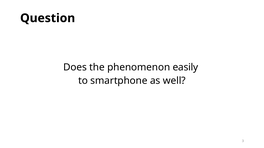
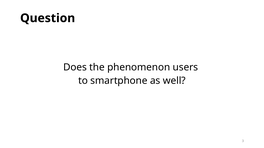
easily: easily -> users (185, 68)
